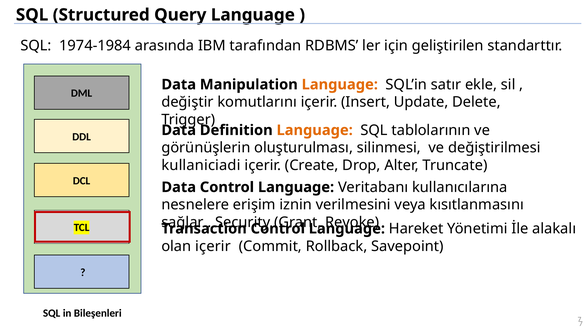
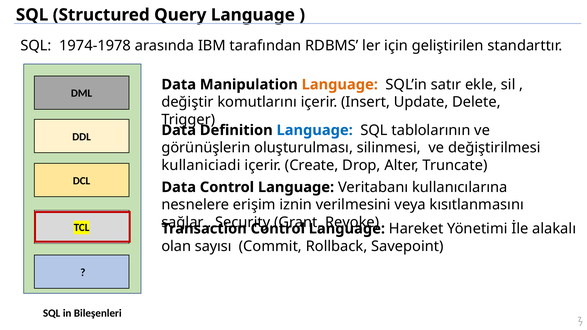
1974-1984: 1974-1984 -> 1974-1978 (95, 46)
Language colour: orange -> blue (315, 130)
olan içerir: içerir -> sayısı (213, 246)
